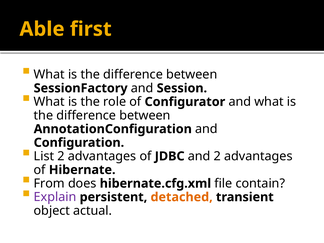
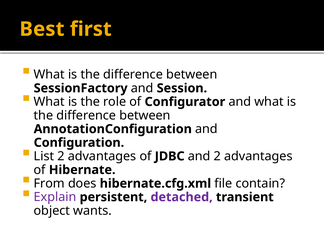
Able: Able -> Best (42, 29)
detached colour: orange -> purple (182, 197)
actual: actual -> wants (93, 211)
